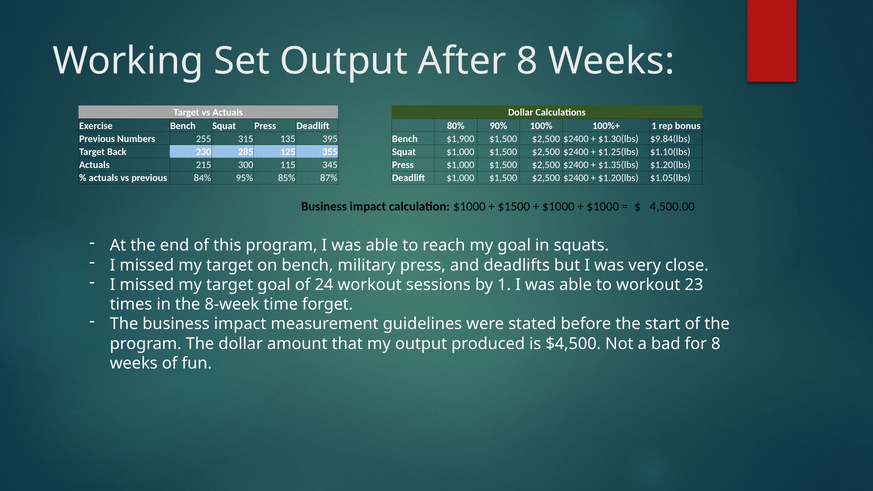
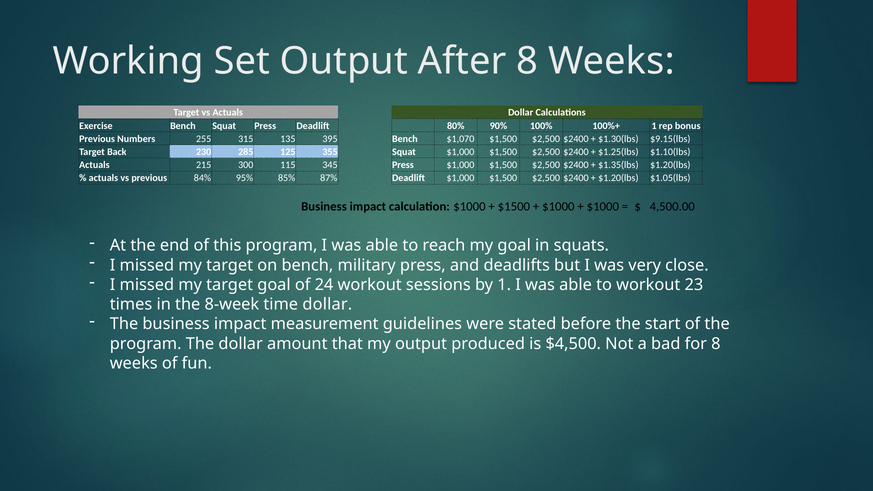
$1,900: $1,900 -> $1,070 (460, 139)
$9.84(lbs: $9.84(lbs -> $9.15(lbs (670, 139)
time forget: forget -> dollar (327, 304)
